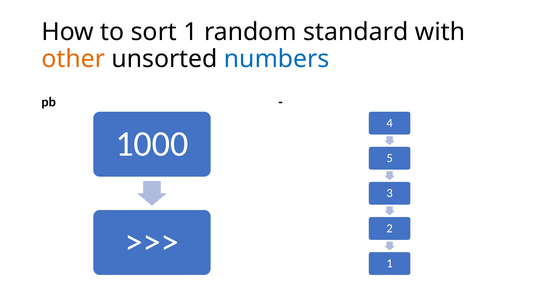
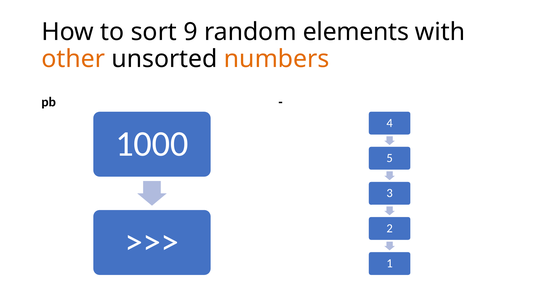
sort 1: 1 -> 9 (190, 32)
standard: standard -> elements (356, 32)
numbers colour: blue -> orange (277, 59)
